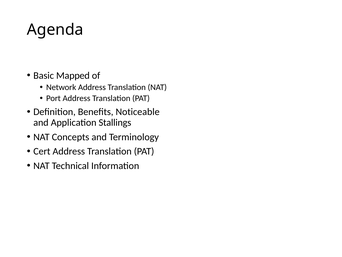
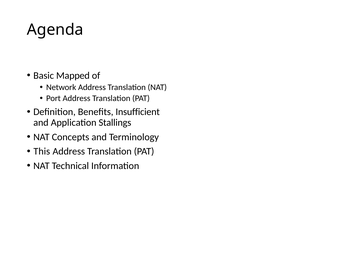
Noticeable: Noticeable -> Insufficient (138, 112)
Cert: Cert -> This (42, 151)
